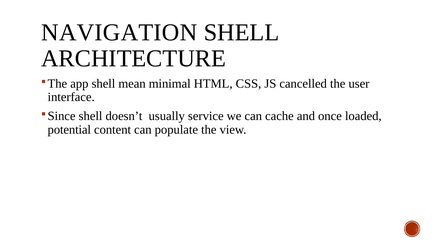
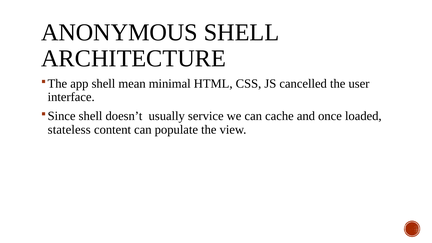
NAVIGATION: NAVIGATION -> ANONYMOUS (119, 32)
potential: potential -> stateless (69, 130)
